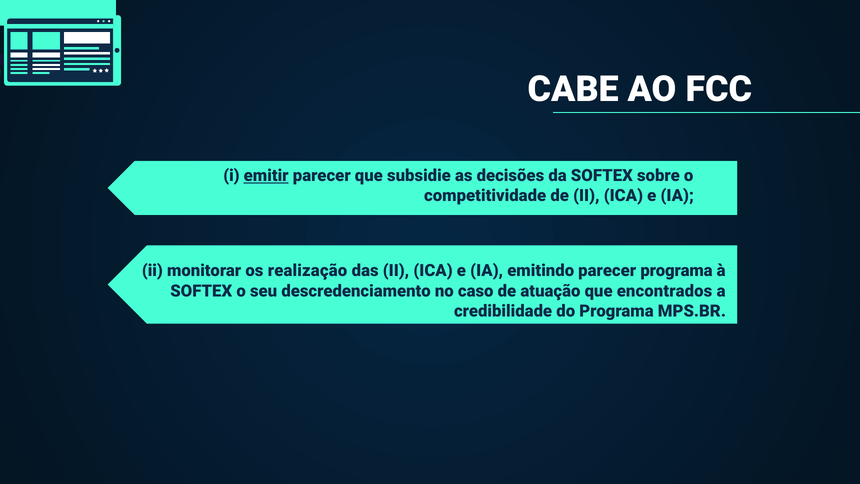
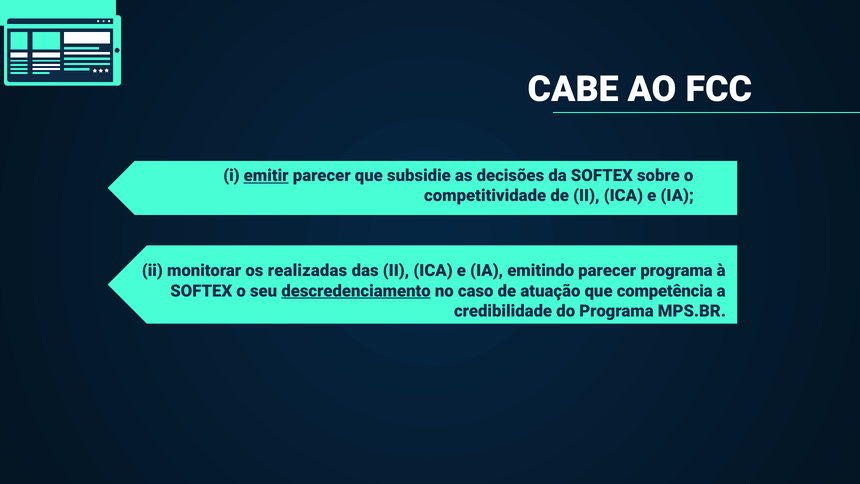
realização: realização -> realizadas (307, 271)
descredenciamento underline: none -> present (356, 291)
encontrados: encontrados -> competência (665, 291)
